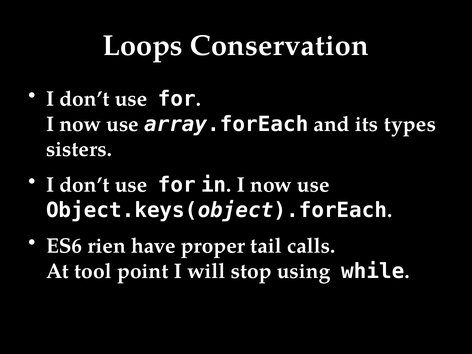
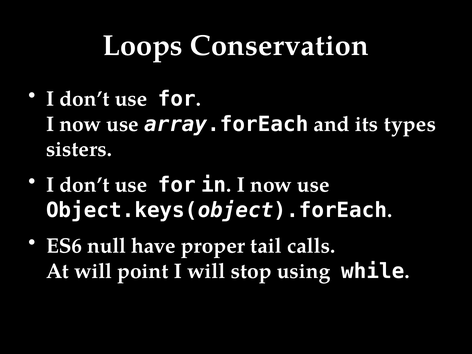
rien: rien -> null (107, 246)
At tool: tool -> will (93, 271)
